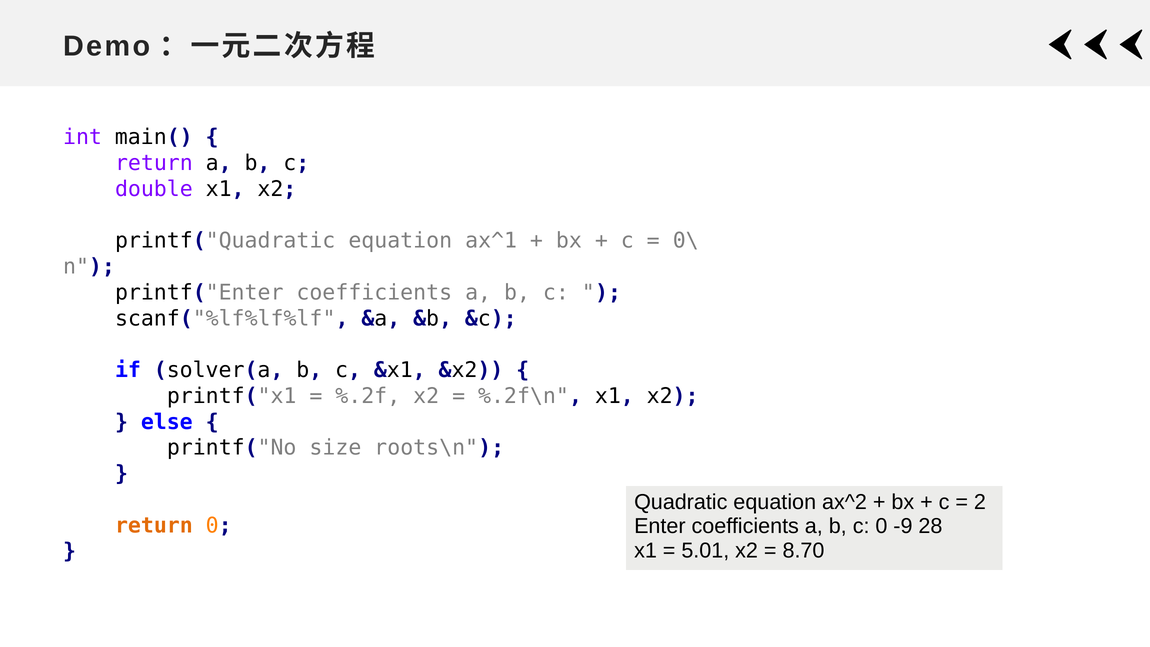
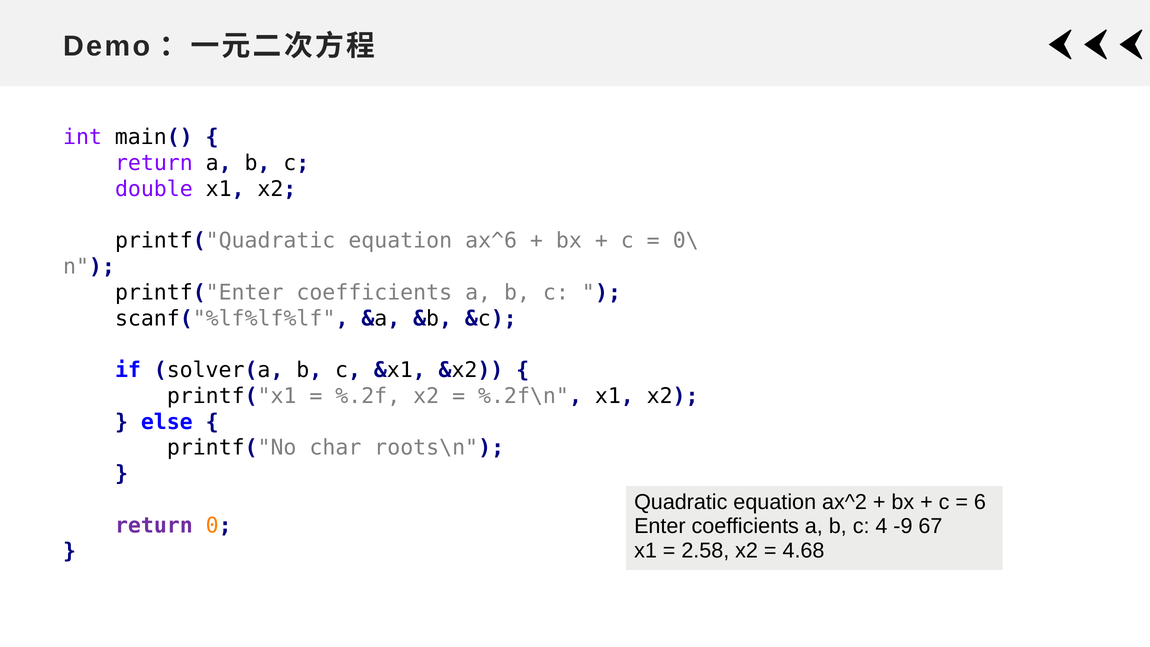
ax^1: ax^1 -> ax^6 (491, 241)
size: size -> char (335, 448)
2: 2 -> 6 (980, 502)
return colour: orange -> purple (154, 525)
c 0: 0 -> 4 (881, 526)
28: 28 -> 67 (930, 526)
5.01: 5.01 -> 2.58 (705, 550)
8.70: 8.70 -> 4.68 (803, 550)
